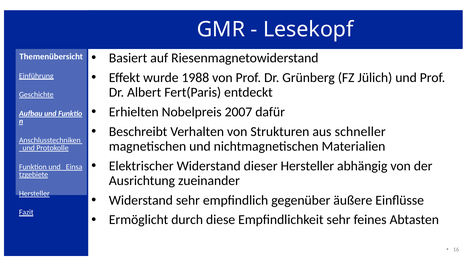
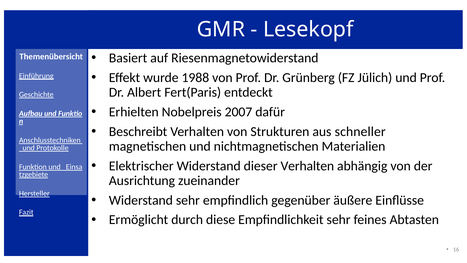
dieser Hersteller: Hersteller -> Verhalten (307, 166)
